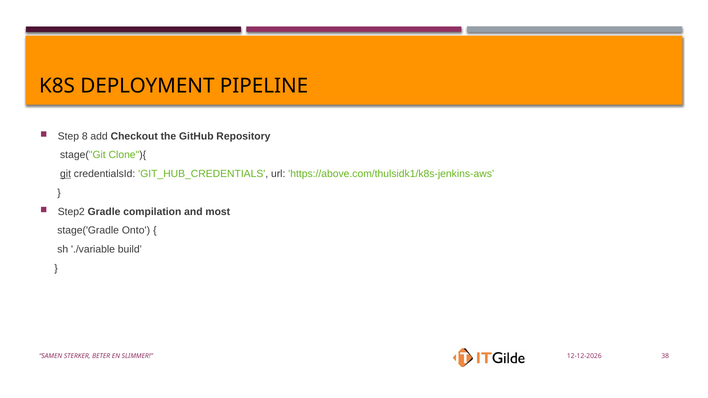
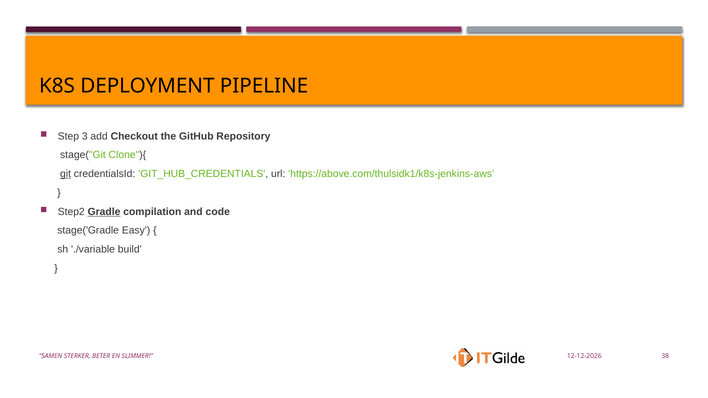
8: 8 -> 3 (85, 136)
Gradle underline: none -> present (104, 212)
most: most -> code (218, 212)
Onto: Onto -> Easy (136, 231)
